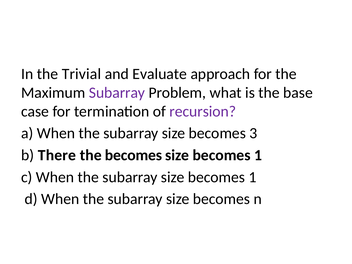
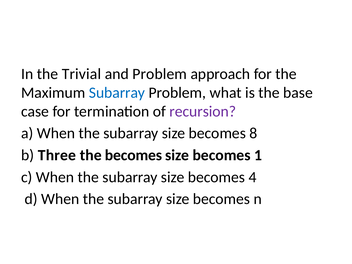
and Evaluate: Evaluate -> Problem (160, 74)
Subarray colour: purple -> blue (117, 93)
3: 3 -> 8 (253, 133)
There: There -> Three (57, 155)
subarray size becomes 1: 1 -> 4 (253, 177)
